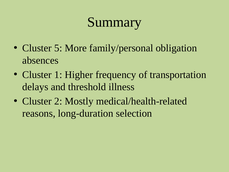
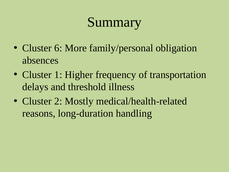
5: 5 -> 6 (58, 48)
selection: selection -> handling (134, 113)
